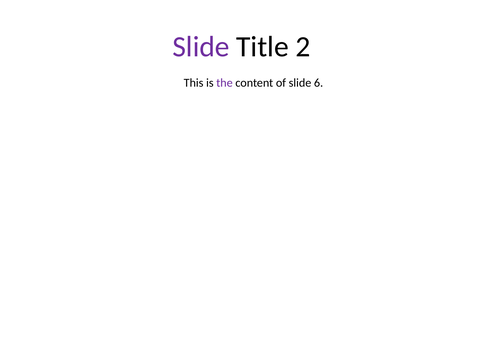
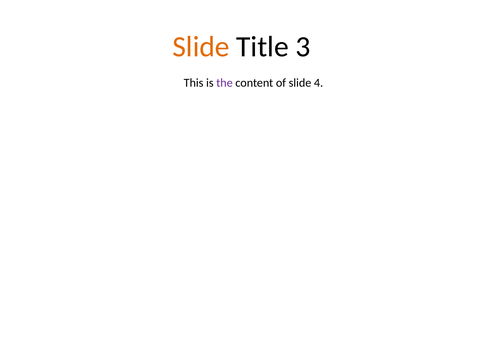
Slide colour: purple -> orange (201, 47)
2: 2 -> 3 (303, 47)
6: 6 -> 4 (319, 83)
